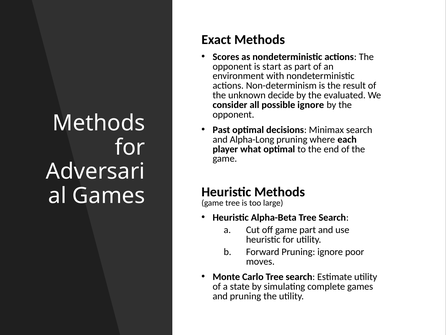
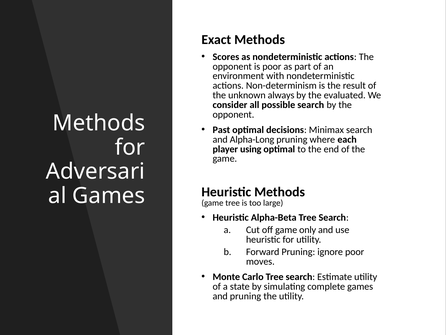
is start: start -> poor (272, 66)
decide: decide -> always (281, 95)
possible ignore: ignore -> search (311, 105)
what: what -> using (251, 149)
game part: part -> only (308, 230)
